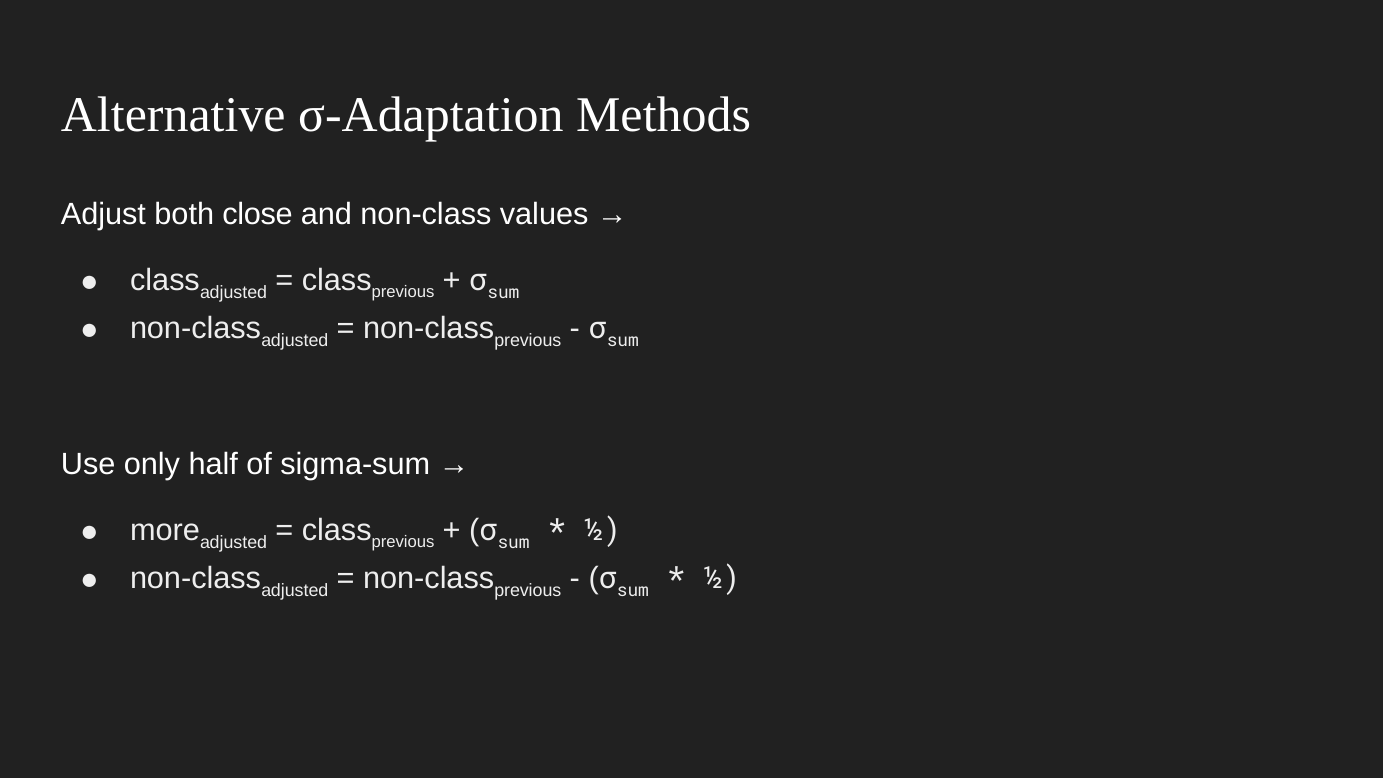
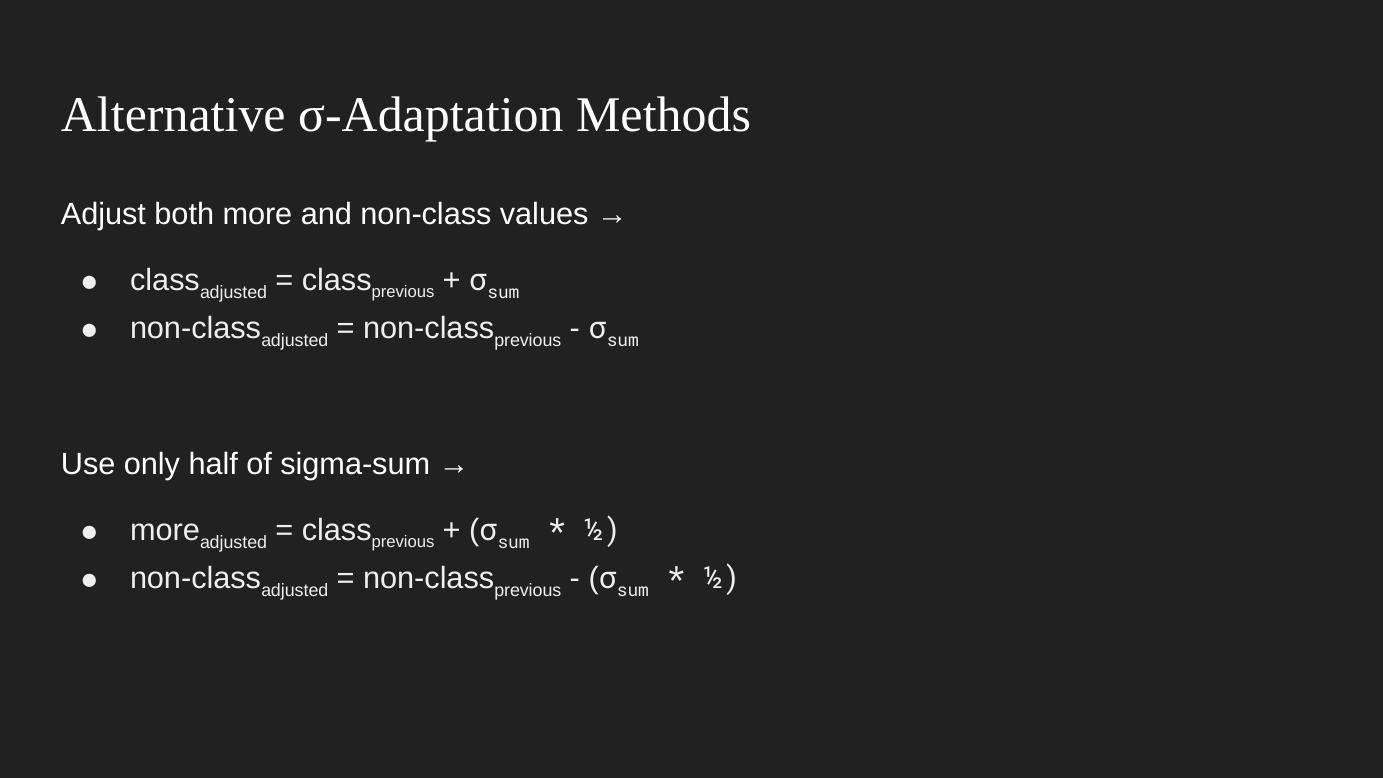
both close: close -> more (257, 214)
